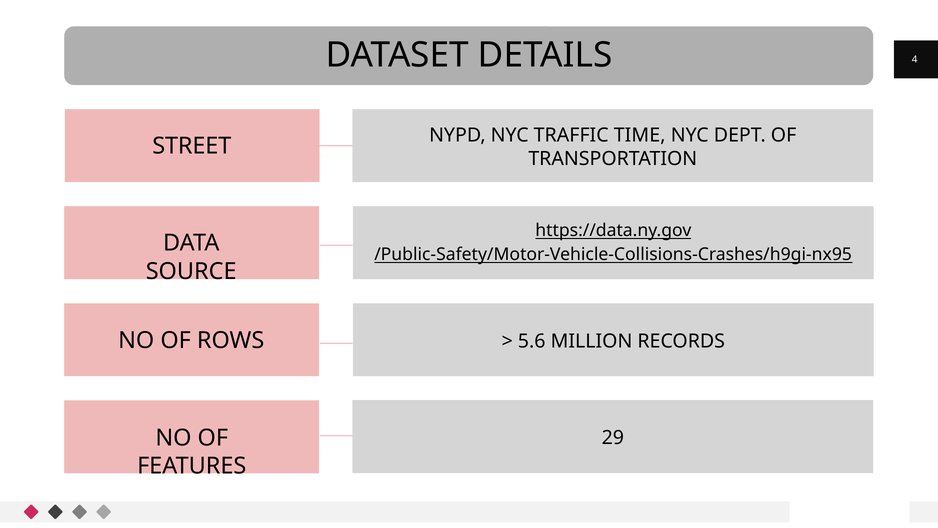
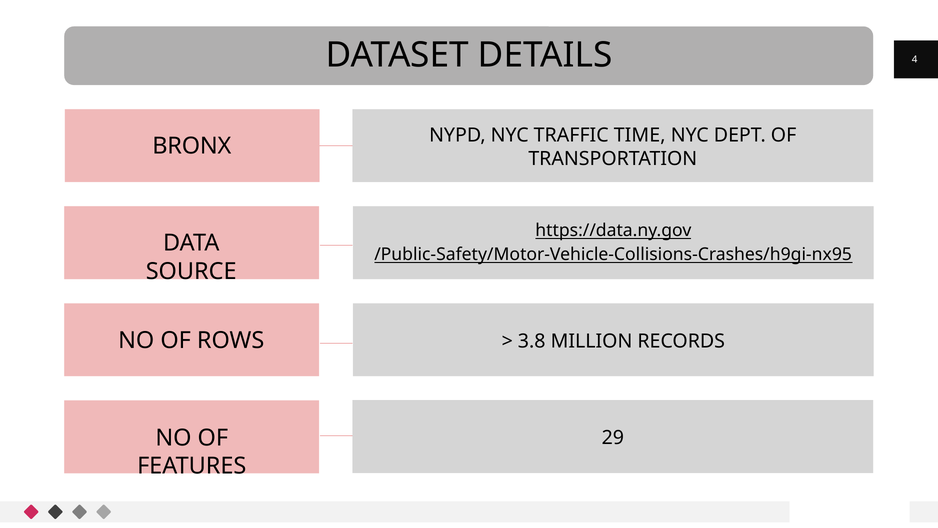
STREET: STREET -> BRONX (192, 146)
5.6: 5.6 -> 3.8 (532, 341)
